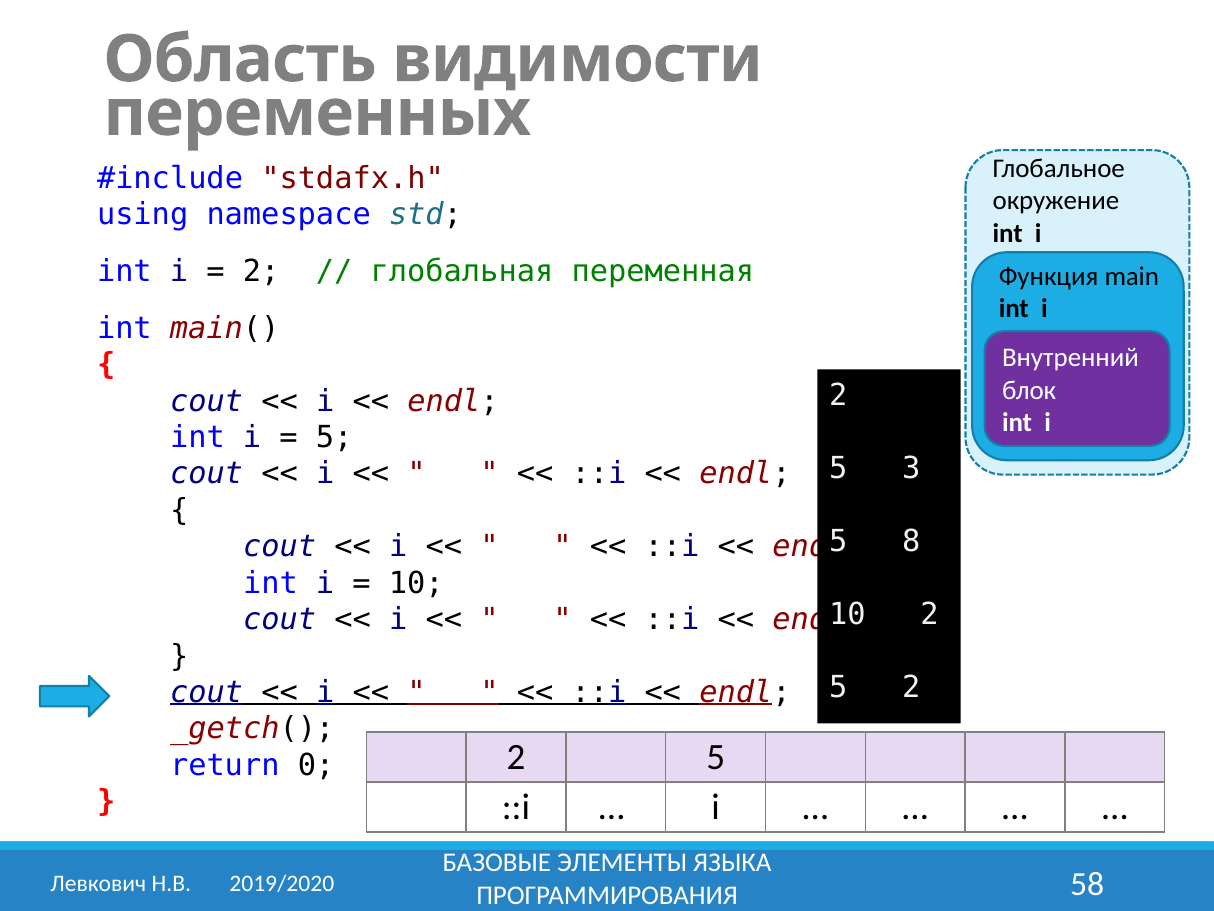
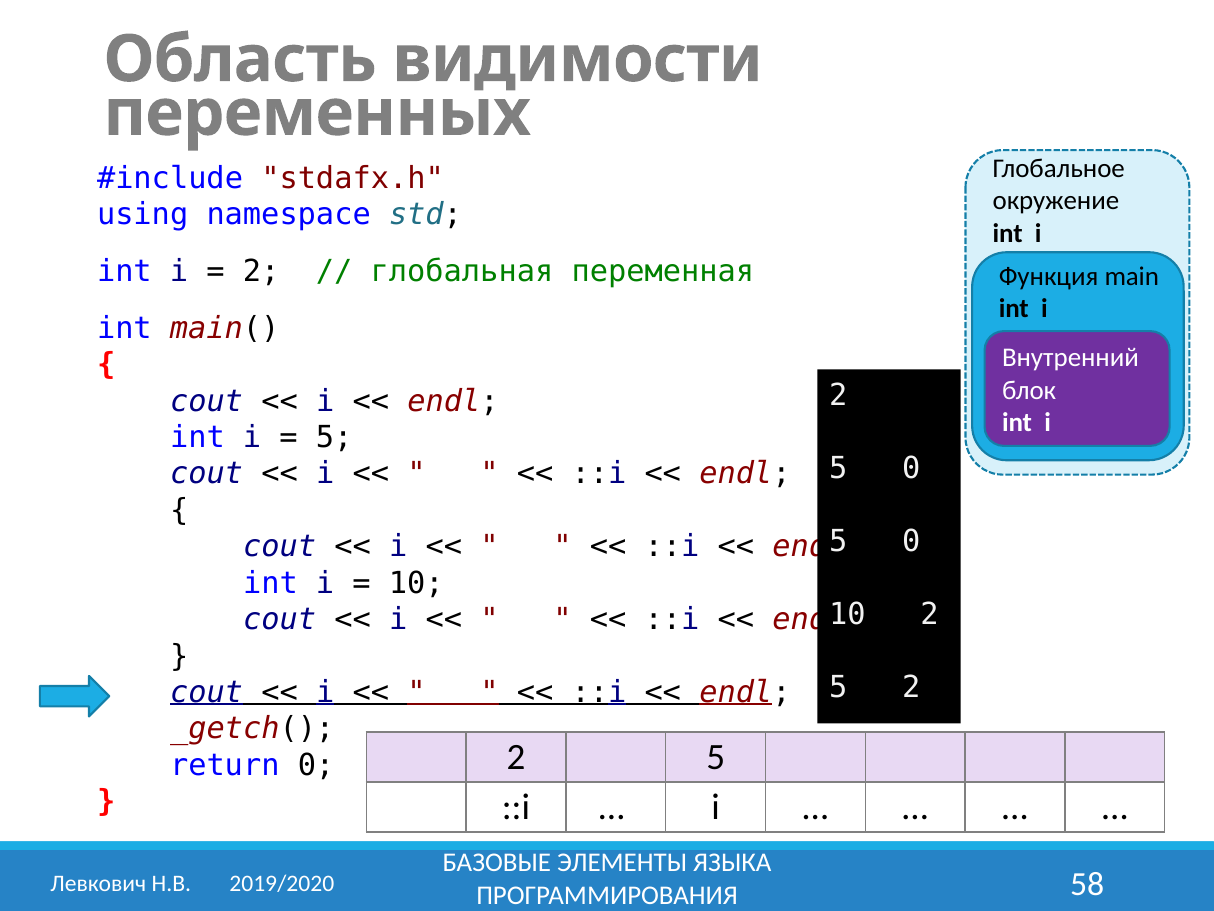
3: 3 -> 0 (911, 468)
8: 8 -> 0 (911, 541)
